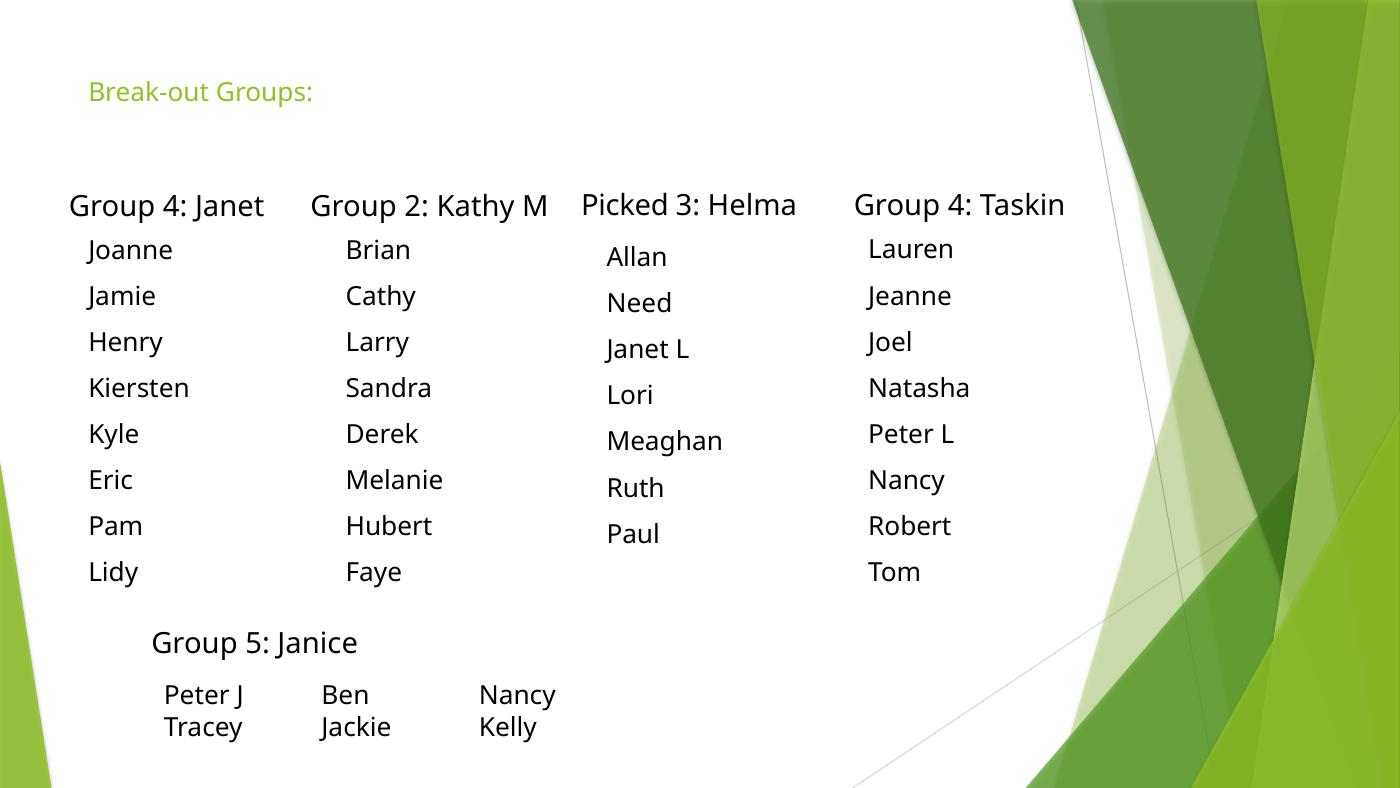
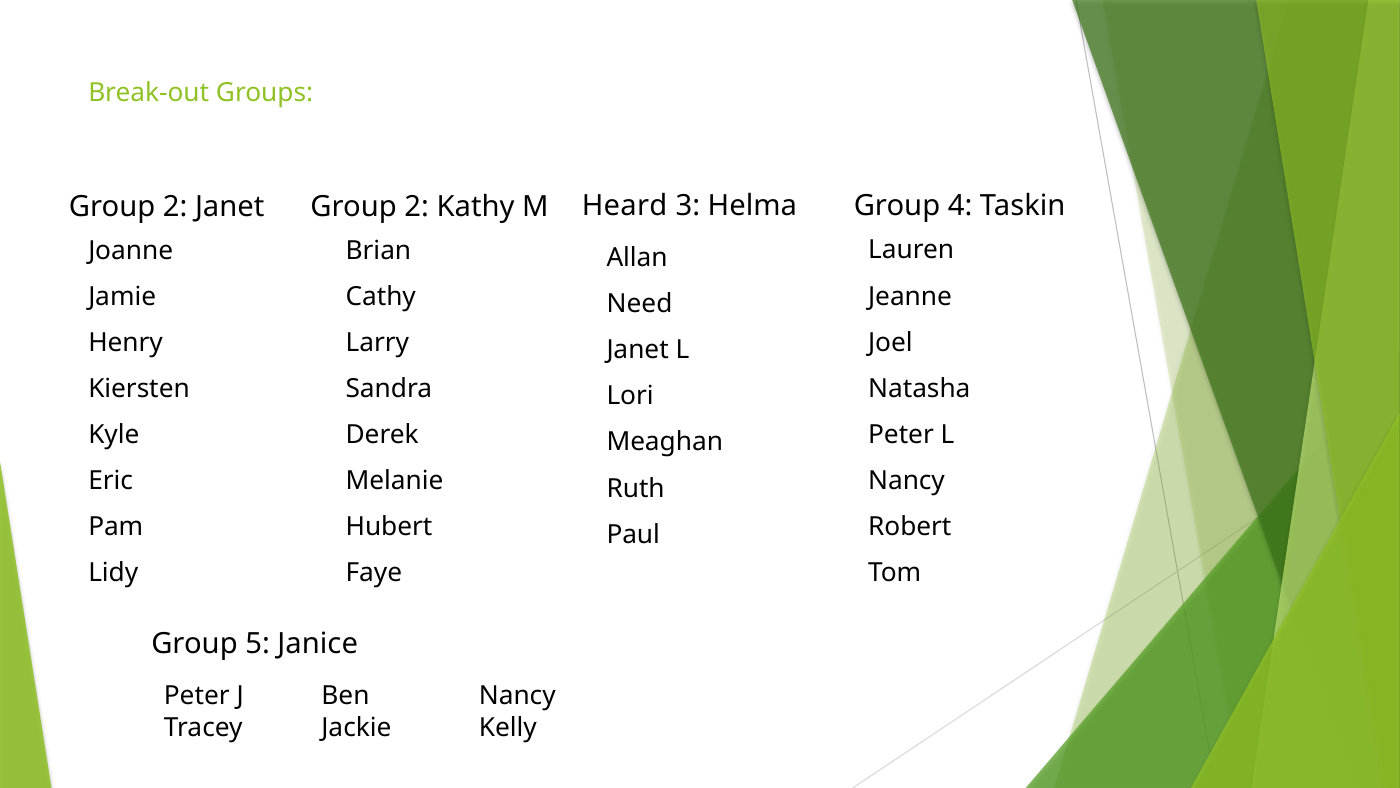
Picked: Picked -> Heard (625, 206)
4: 4 -> 2 (175, 207)
